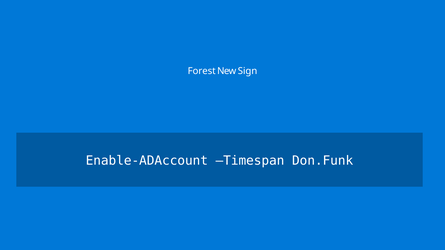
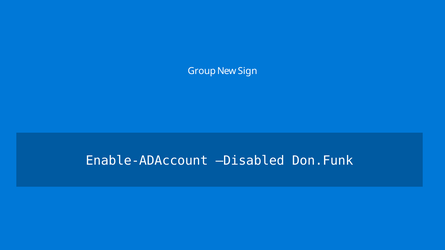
Forest: Forest -> Group (202, 71)
Timespan: Timespan -> Disabled (250, 161)
